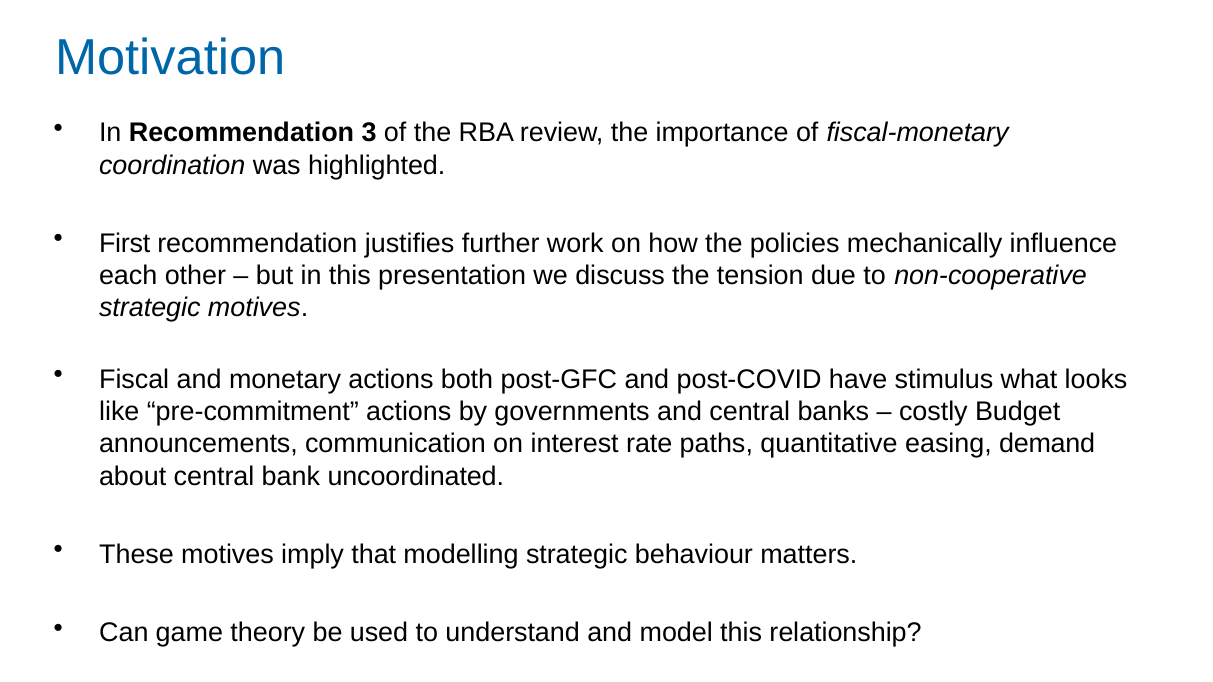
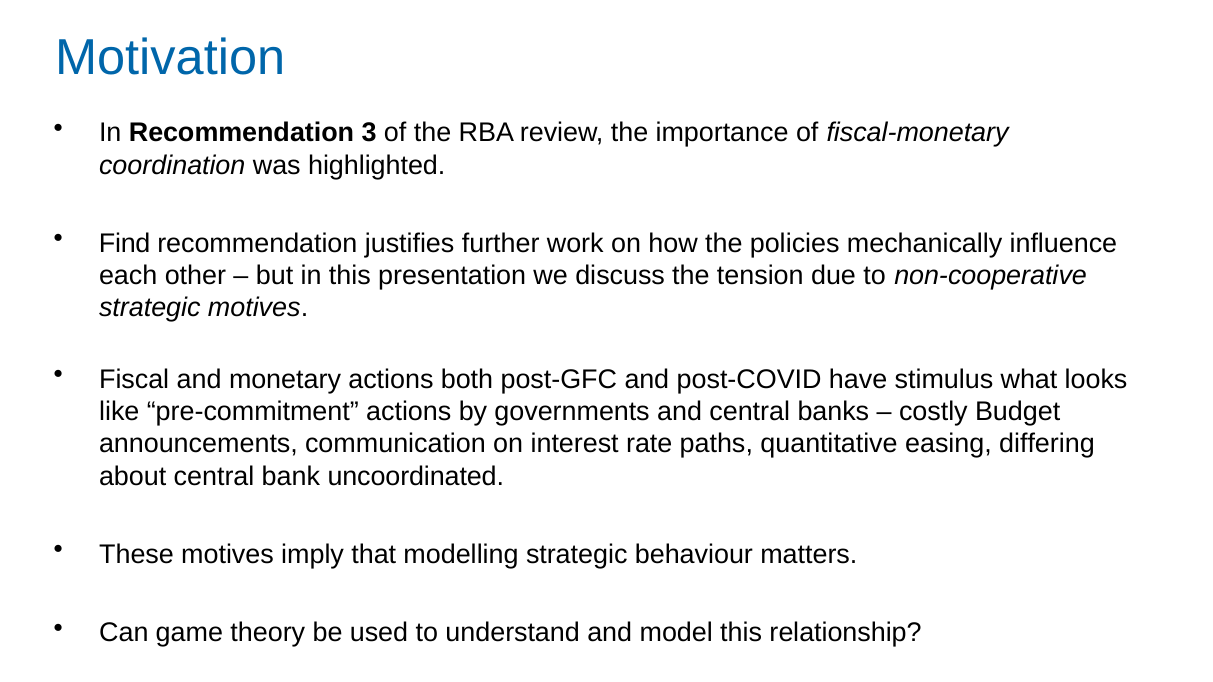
First: First -> Find (125, 243)
demand: demand -> differing (1047, 444)
